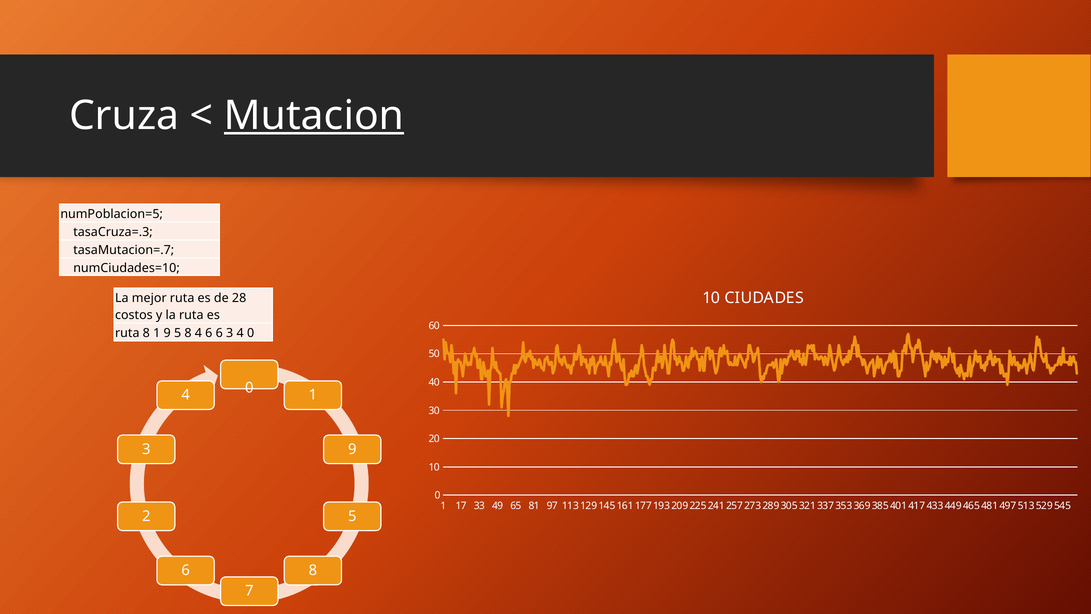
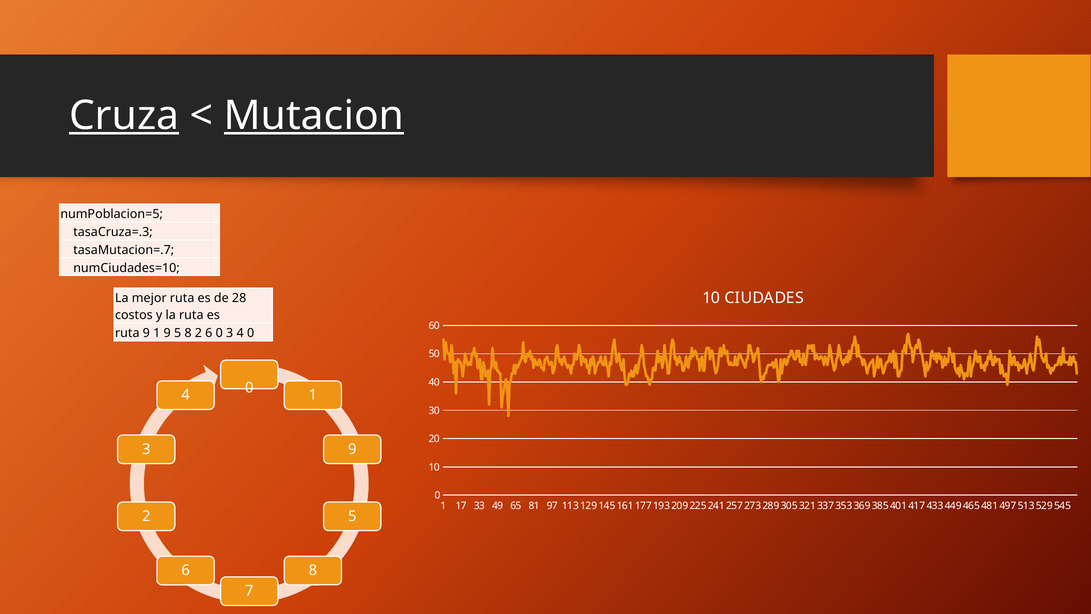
Cruza underline: none -> present (124, 115)
ruta 8: 8 -> 9 (146, 333)
8 4: 4 -> 2 (198, 333)
6 6: 6 -> 0 (219, 333)
